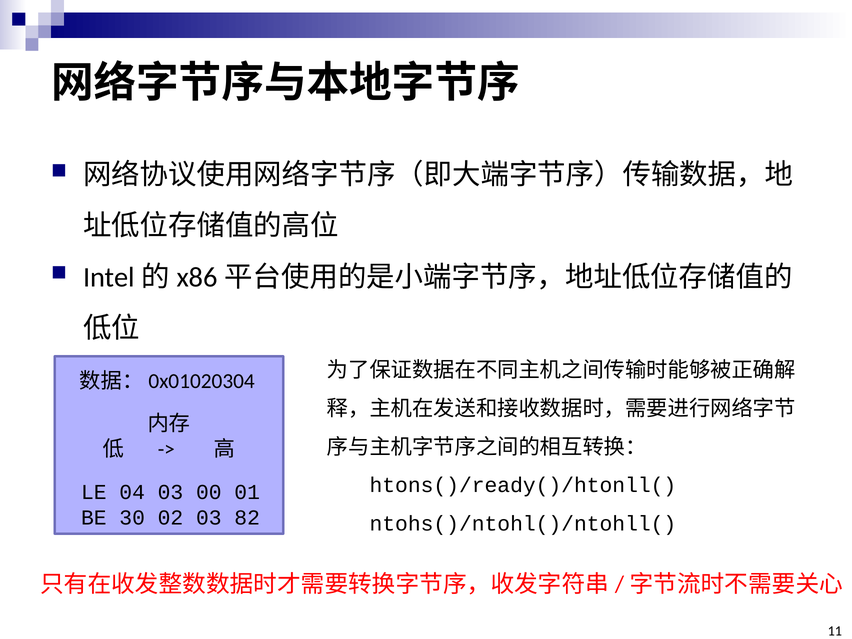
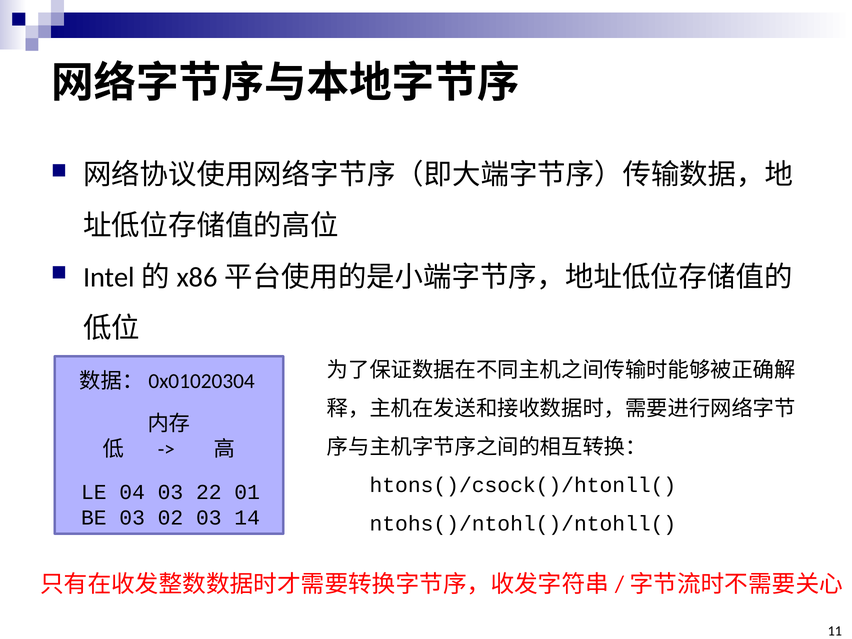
htons()/ready()/htonll(: htons()/ready()/htonll( -> htons()/csock()/htonll( (523, 485)
00: 00 -> 22 (209, 492)
BE 30: 30 -> 03 (132, 518)
82: 82 -> 14 (247, 518)
